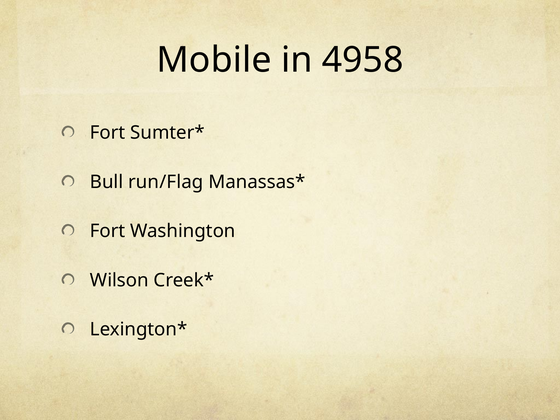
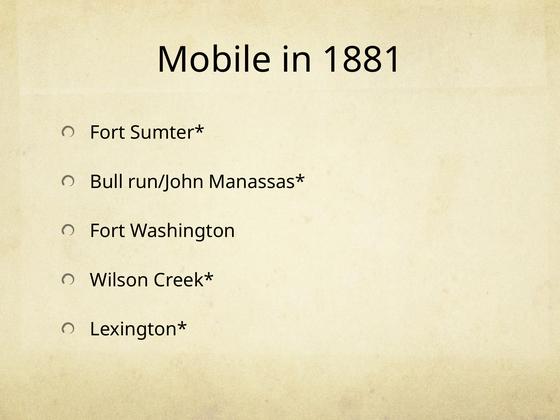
4958: 4958 -> 1881 (363, 60)
run/Flag: run/Flag -> run/John (166, 182)
